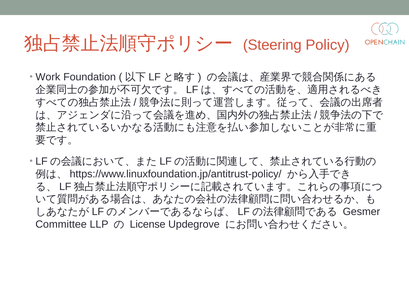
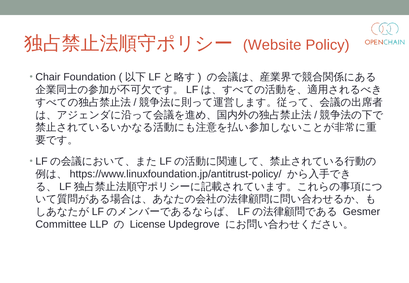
Steering: Steering -> Website (272, 45)
Work: Work -> Chair (48, 77)
